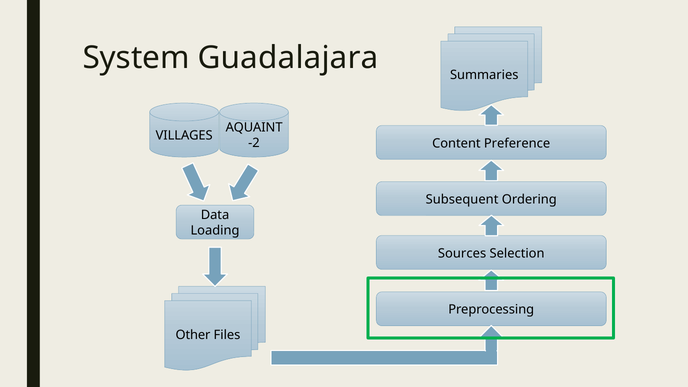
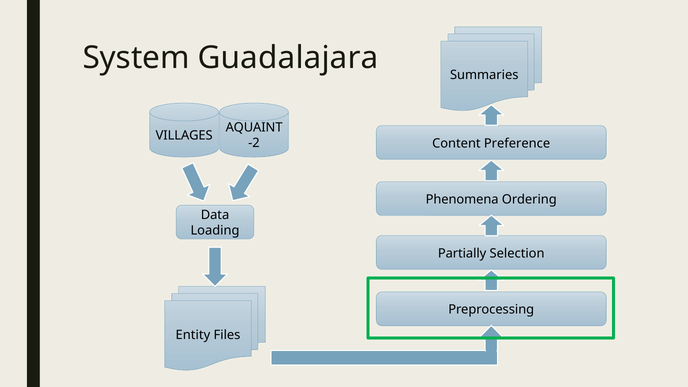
Subsequent: Subsequent -> Phenomena (462, 200)
Sources: Sources -> Partially (462, 253)
Other: Other -> Entity (193, 335)
